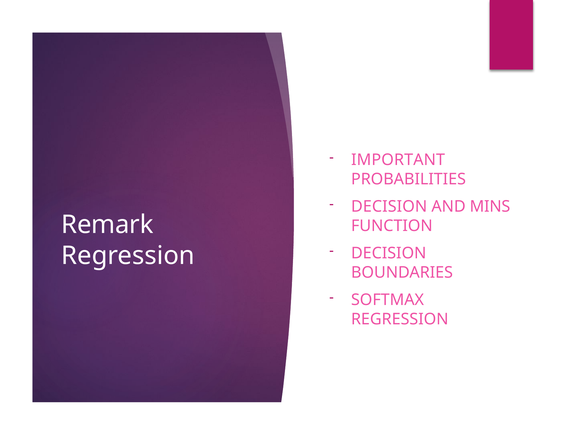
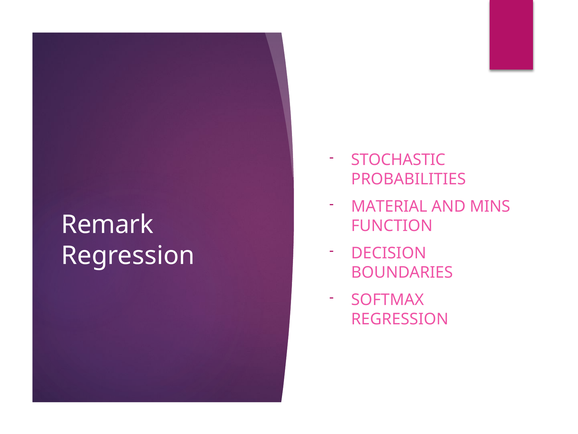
IMPORTANT: IMPORTANT -> STOCHASTIC (398, 160)
DECISION: DECISION -> MATERIAL (389, 206)
